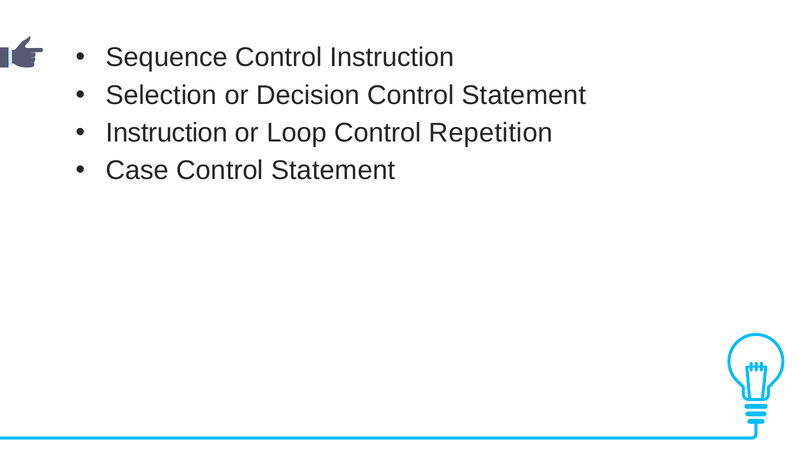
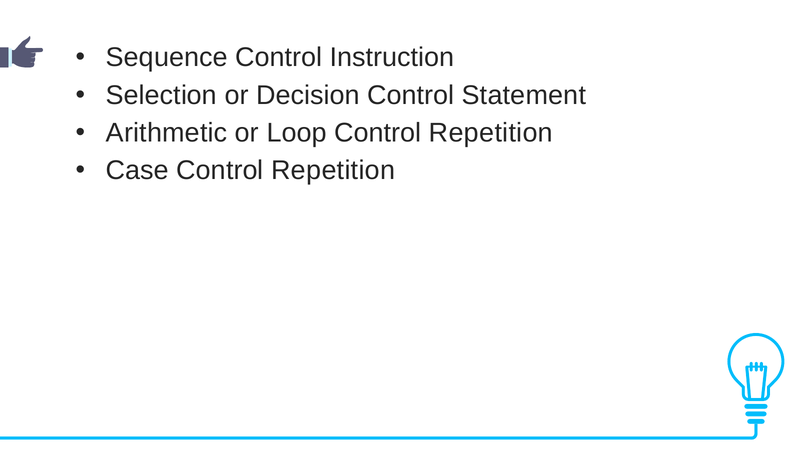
Instruction: Instruction -> Arithmetic (167, 133)
Case Control Statement: Statement -> Repetition (333, 170)
